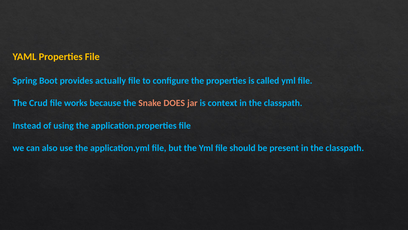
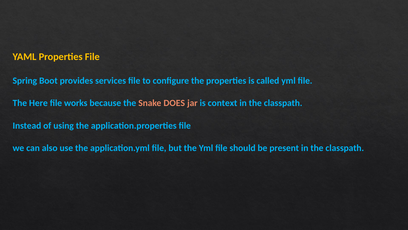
actually: actually -> services (111, 81)
Crud: Crud -> Here (38, 103)
